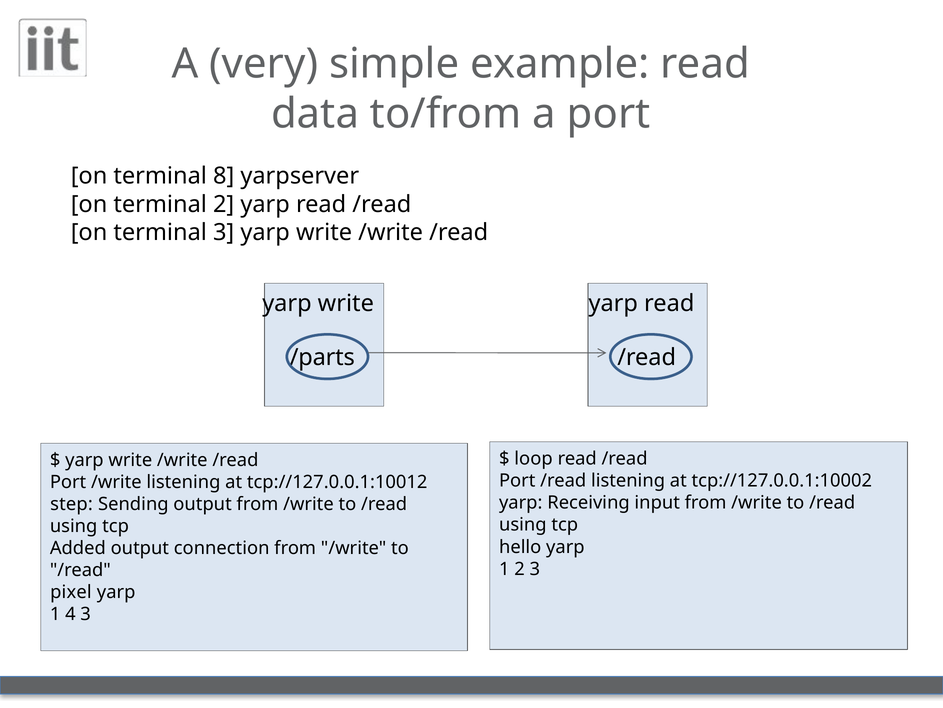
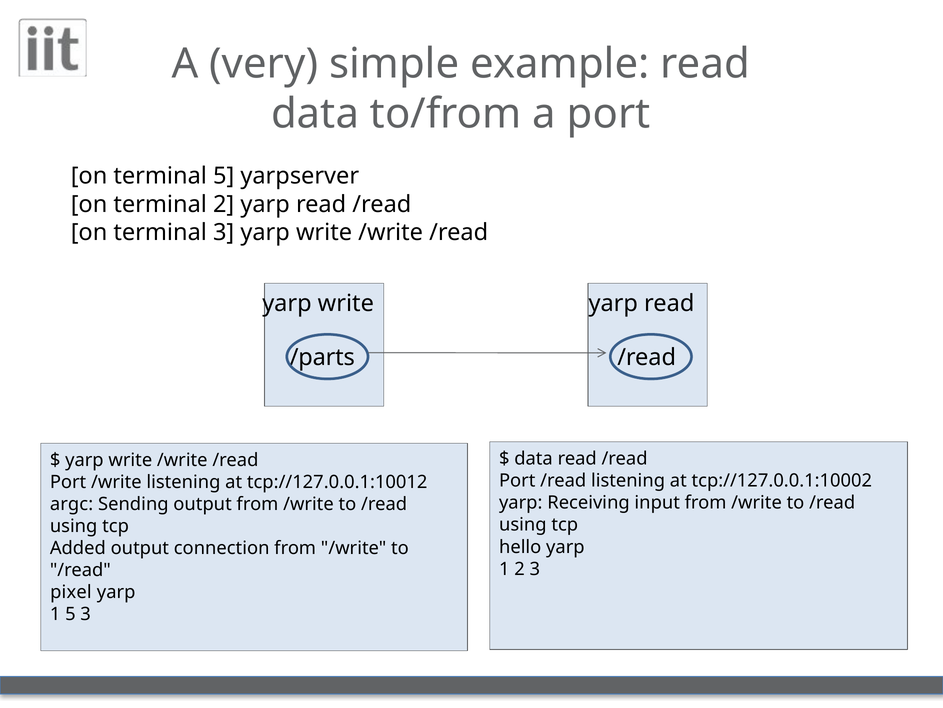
terminal 8: 8 -> 5 (224, 176)
loop: loop -> data (534, 458)
step: step -> argc (72, 504)
1 4: 4 -> 5 (70, 614)
